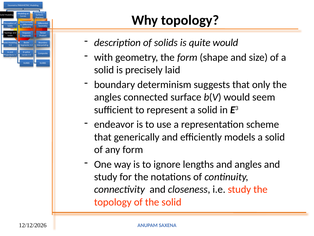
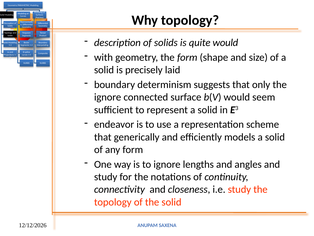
angles: angles -> ignore (108, 97)
